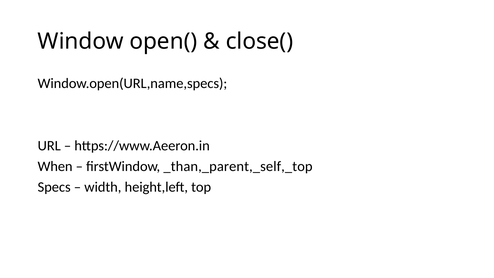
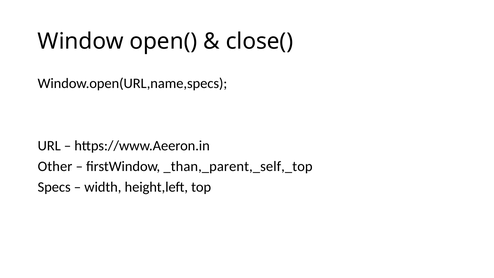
When: When -> Other (55, 166)
